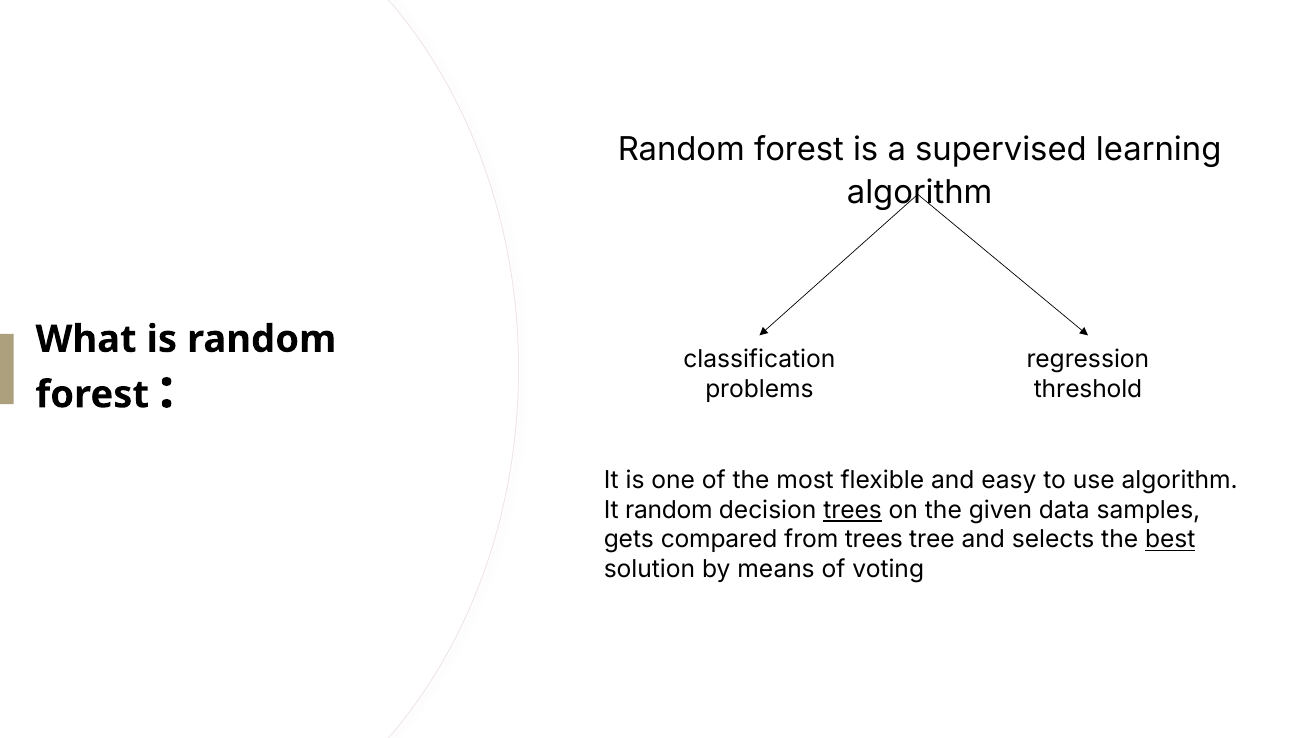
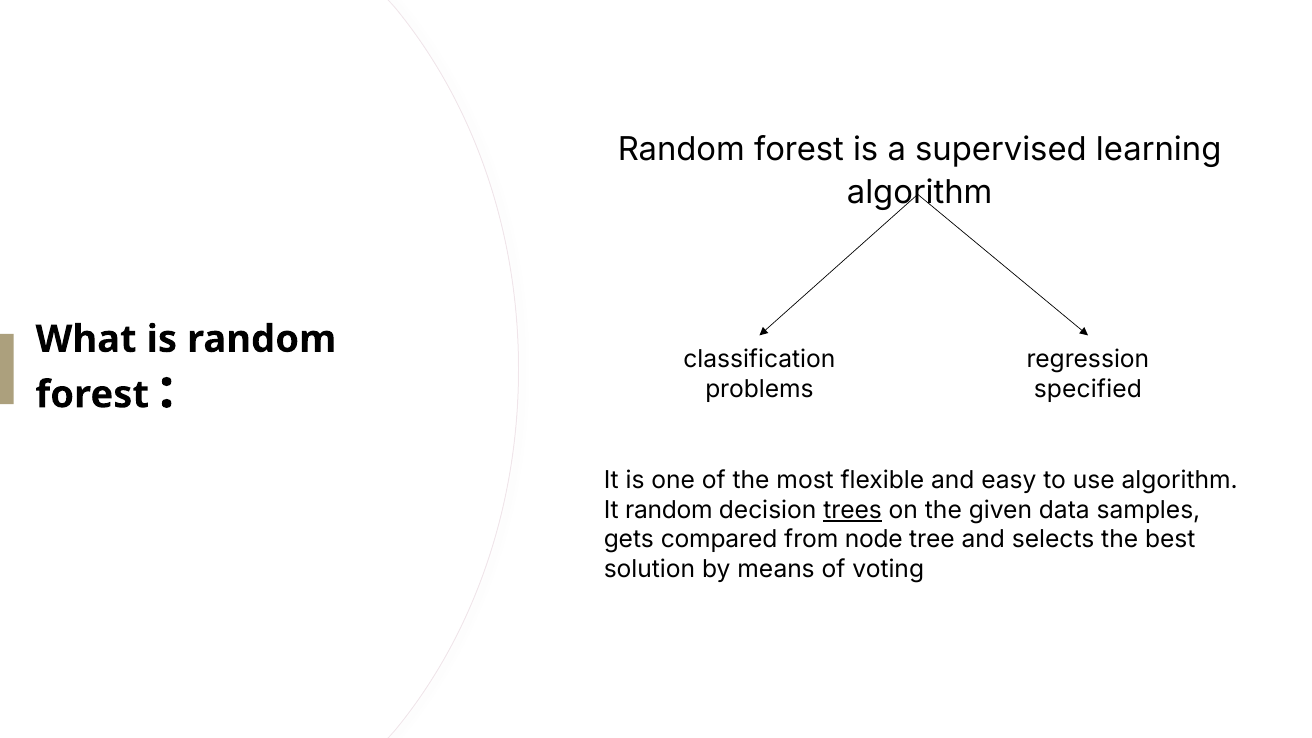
threshold: threshold -> specified (1088, 389)
from trees: trees -> node (874, 540)
best underline: present -> none (1170, 540)
